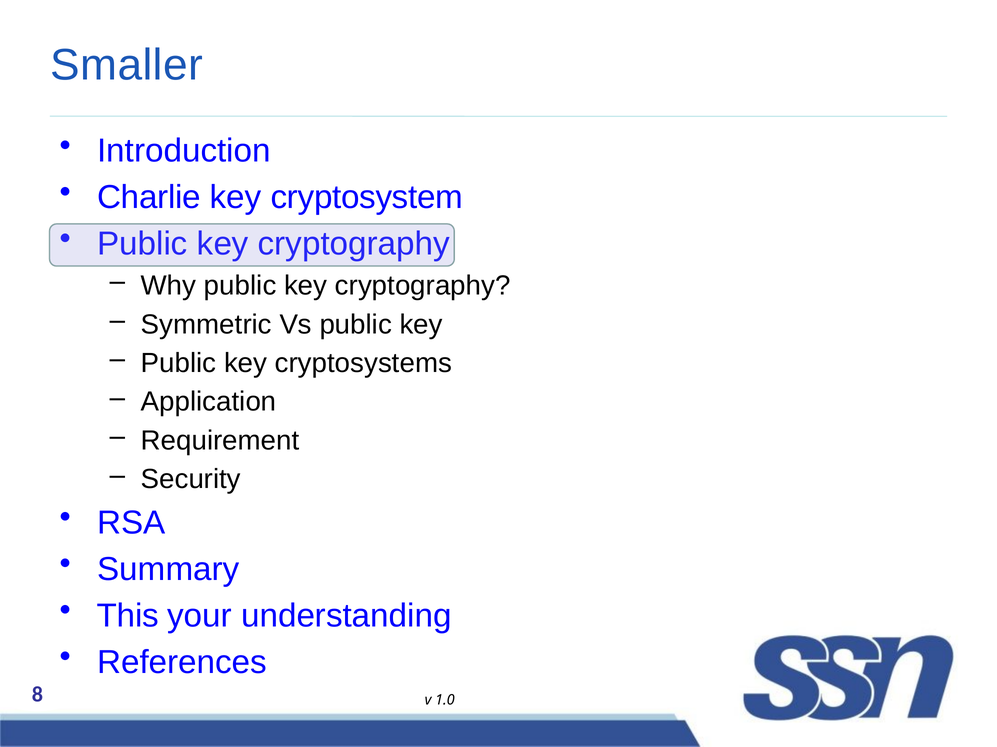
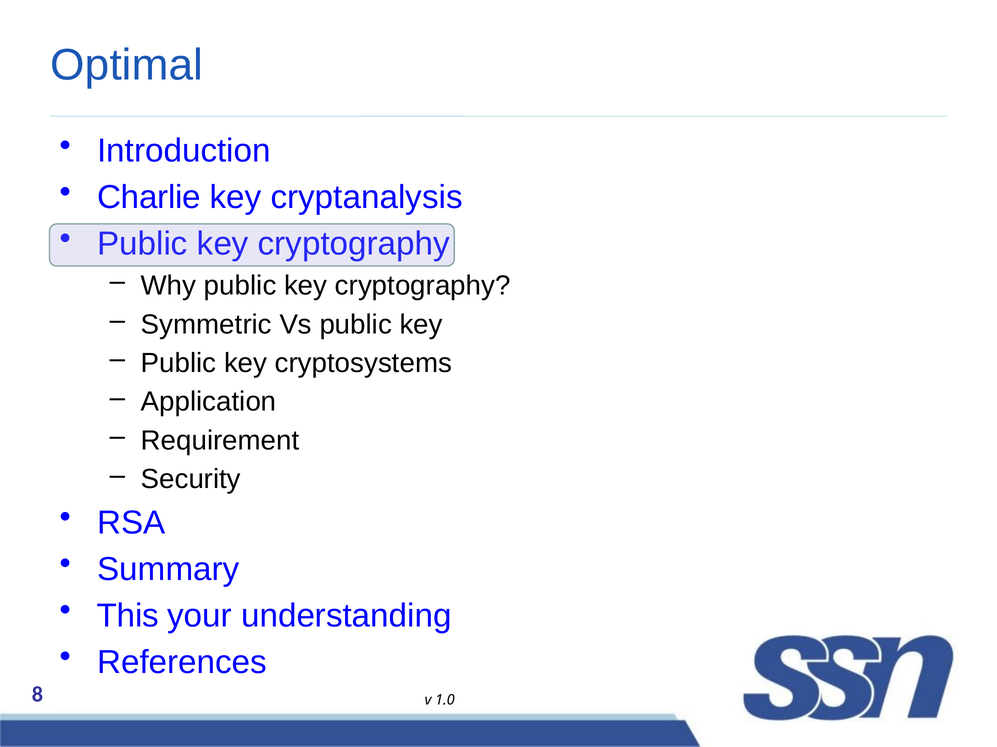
Smaller: Smaller -> Optimal (127, 65)
cryptosystem: cryptosystem -> cryptanalysis (367, 198)
